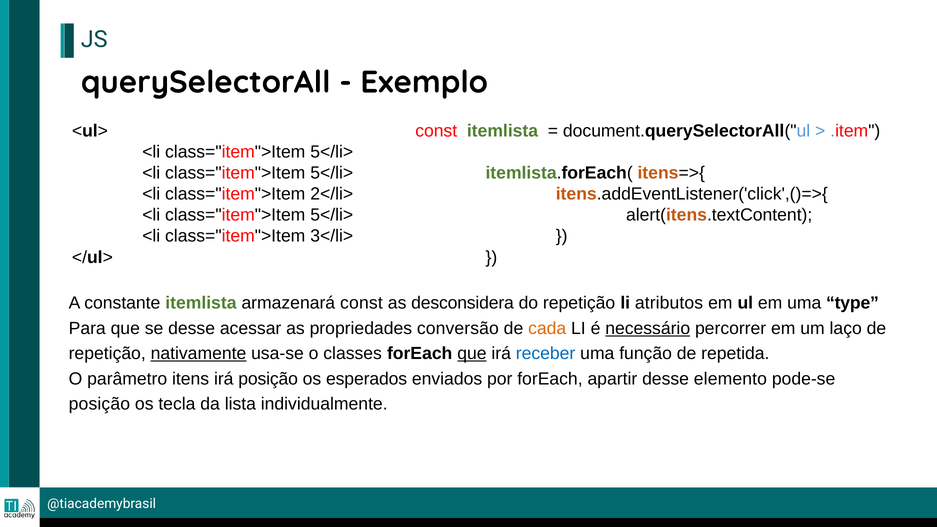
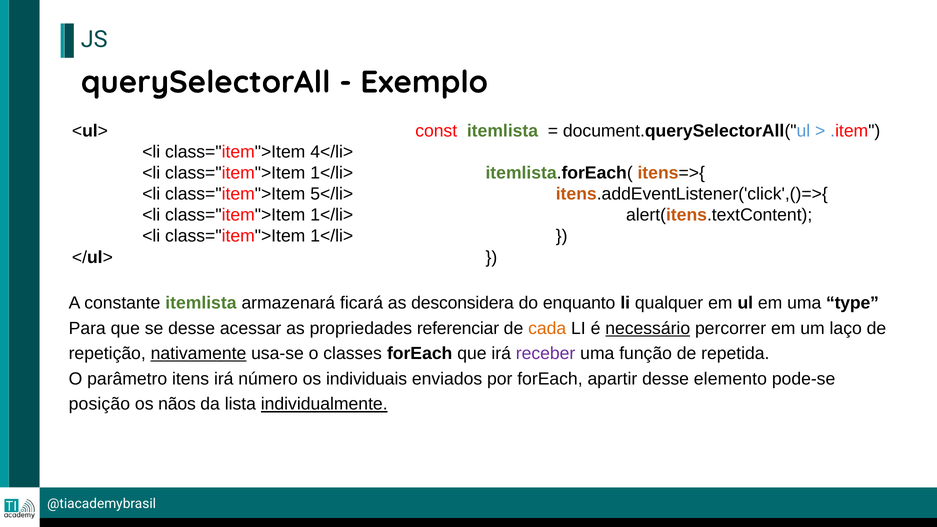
5</li>: 5</li> -> 4</li> (332, 152)
5</li>: 5</li> -> 1</li> (332, 173)
2</li>: 2</li> -> 5</li> (332, 194)
5</li>: 5</li> -> 1</li> (332, 215)
3</li>: 3</li> -> 1</li> (332, 236)
armazenará const: const -> ficará (362, 303)
do repetição: repetição -> enquanto (579, 303)
atributos: atributos -> qualquer (669, 303)
conversão: conversão -> referenciar (458, 328)
que underline: present -> none (472, 354)
receber colour: blue -> purple (546, 354)
irá posição: posição -> número (268, 379)
esperados: esperados -> individuais (367, 379)
tecla: tecla -> nãos (177, 404)
individualmente underline: none -> present (324, 404)
